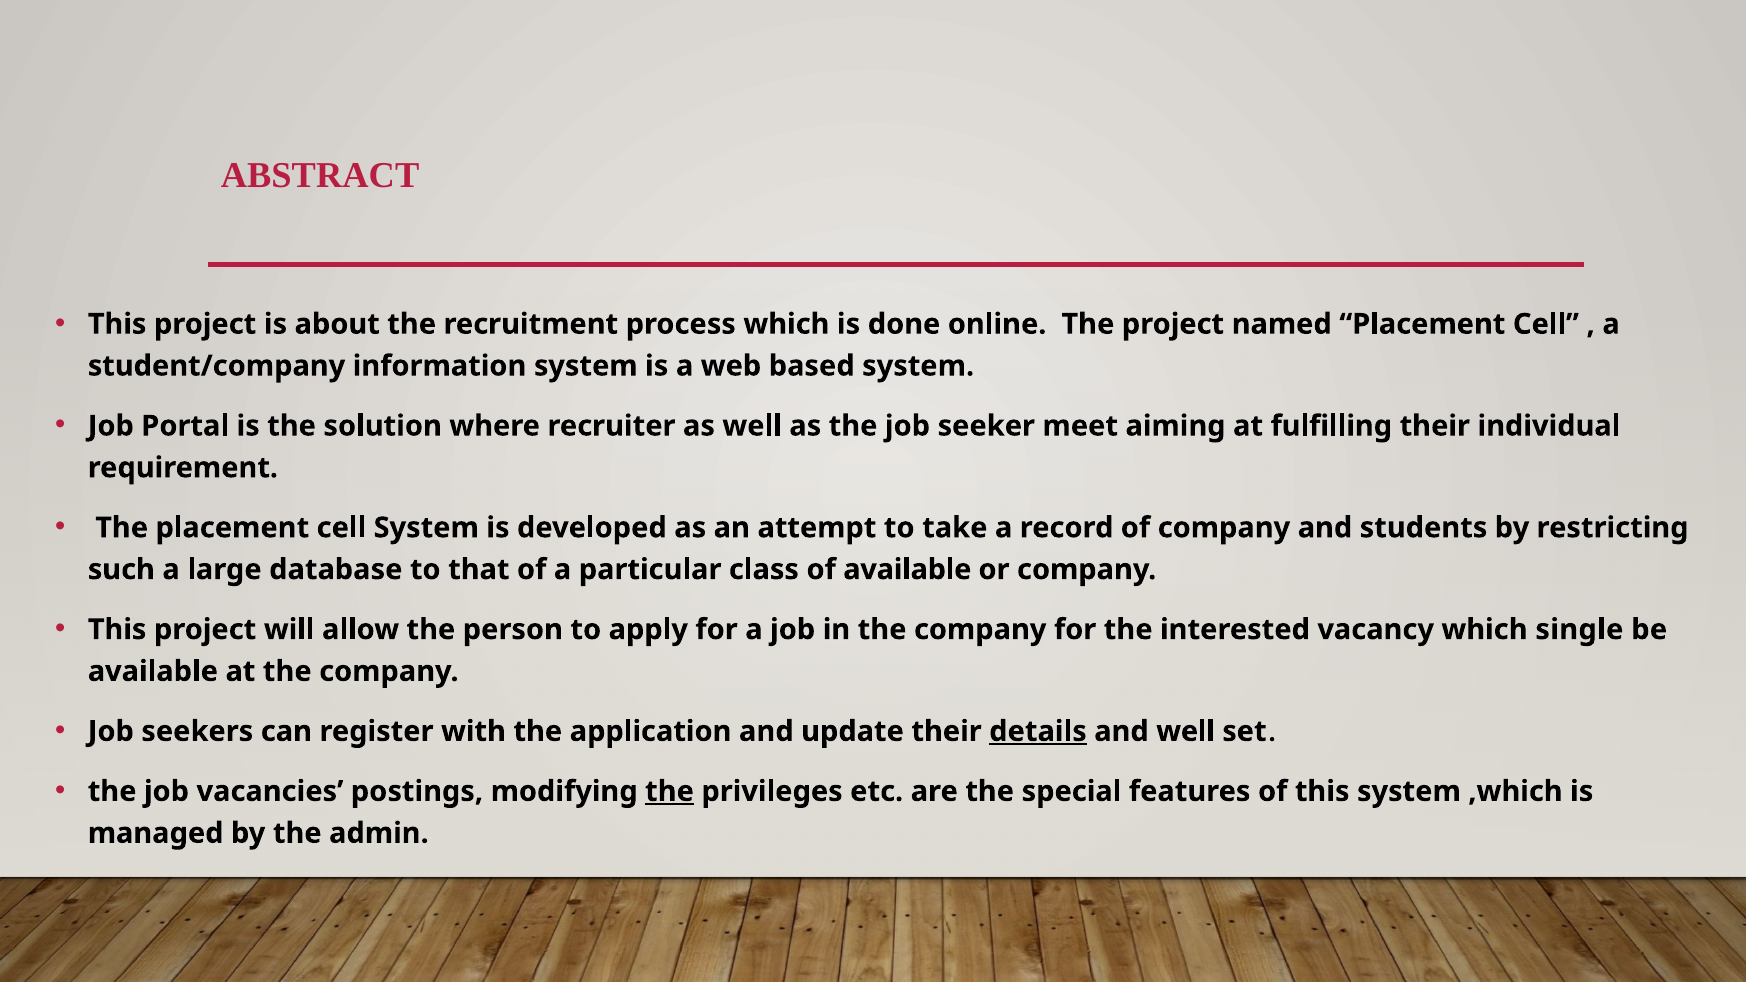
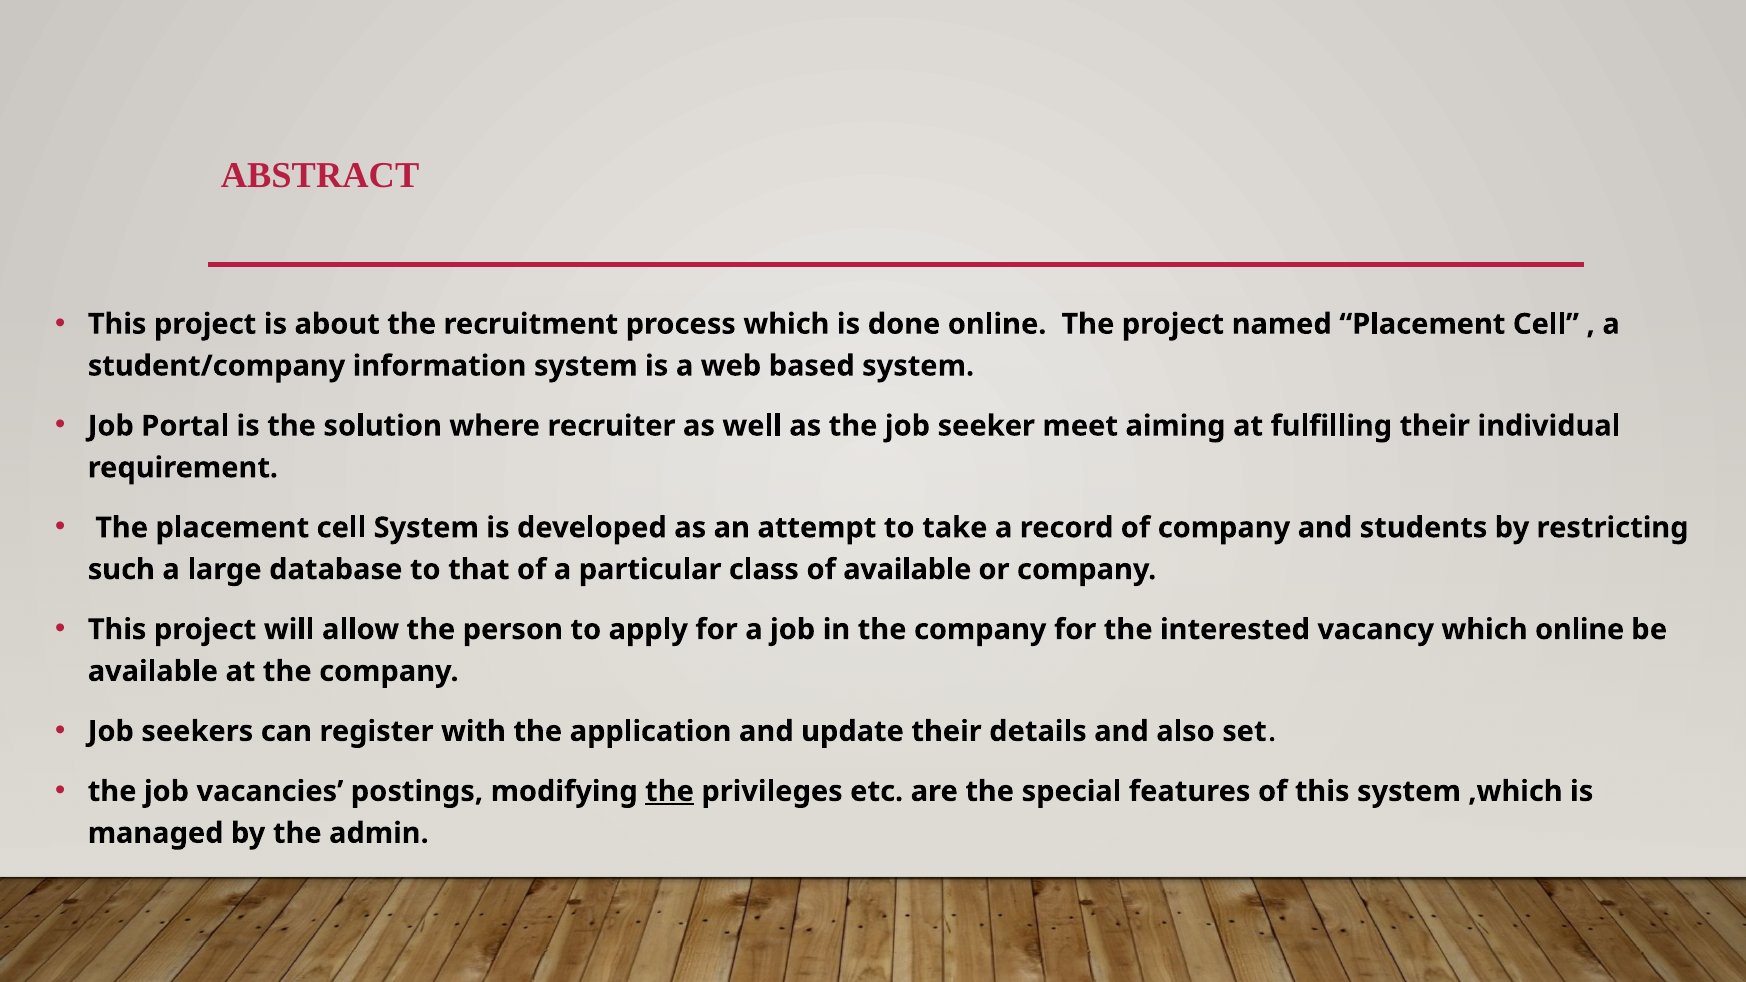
which single: single -> online (1580, 630)
details underline: present -> none (1038, 731)
and well: well -> also (1185, 731)
